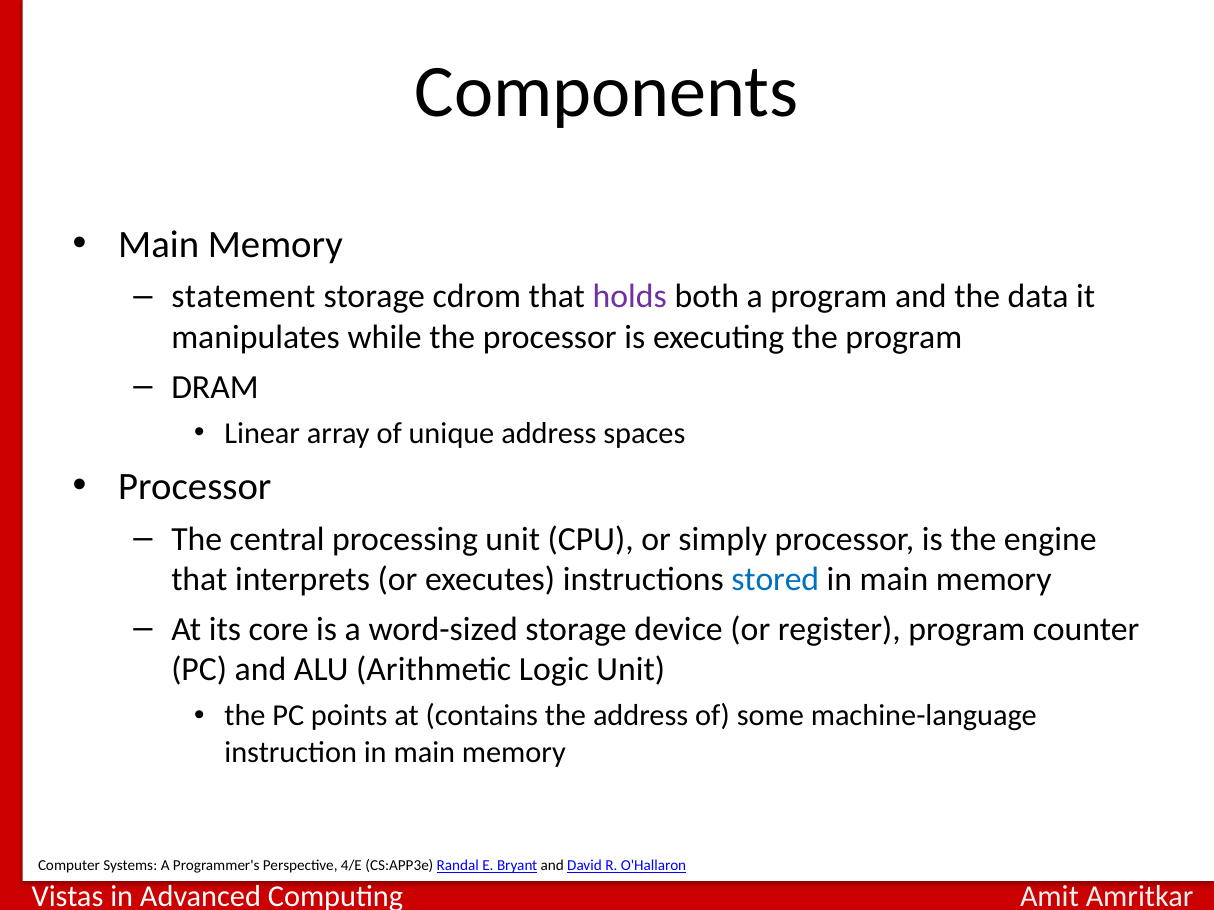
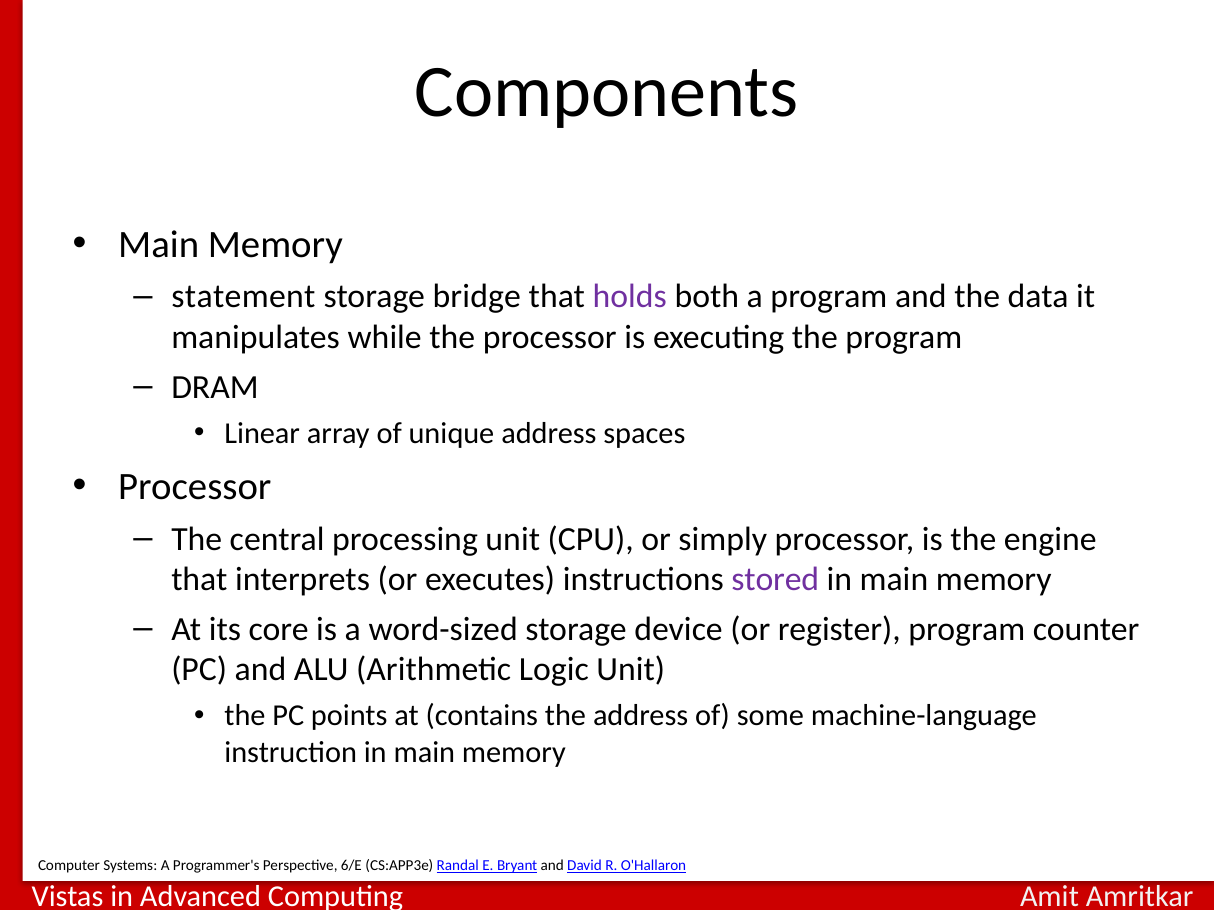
cdrom: cdrom -> bridge (477, 297)
stored colour: blue -> purple (775, 580)
4/E: 4/E -> 6/E (351, 866)
